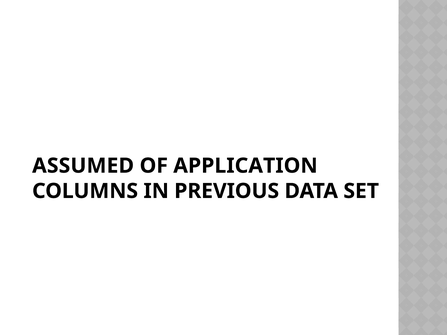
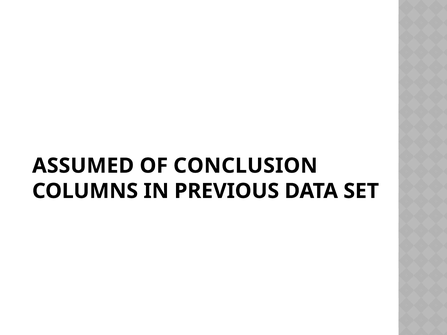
APPLICATION: APPLICATION -> CONCLUSION (245, 166)
